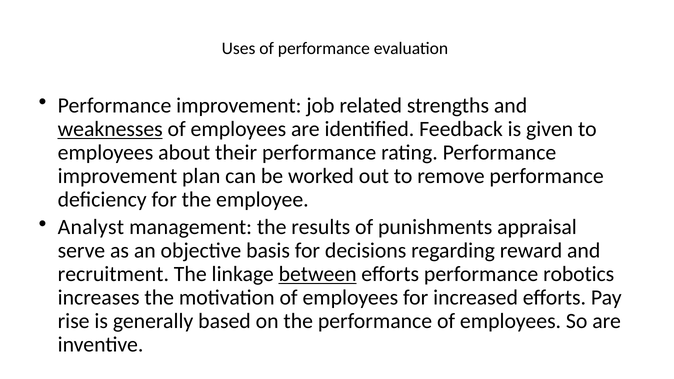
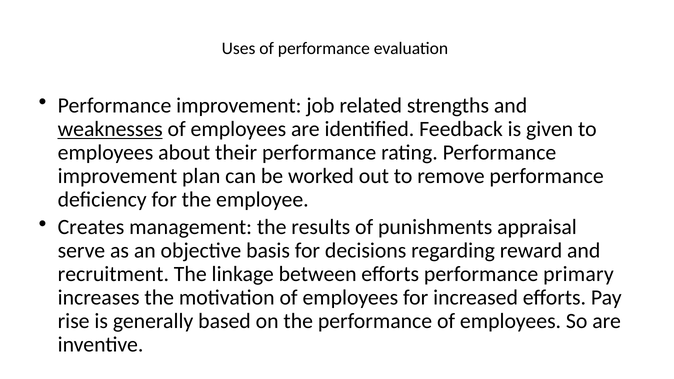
Analyst: Analyst -> Creates (91, 227)
between underline: present -> none (318, 274)
robotics: robotics -> primary (578, 274)
